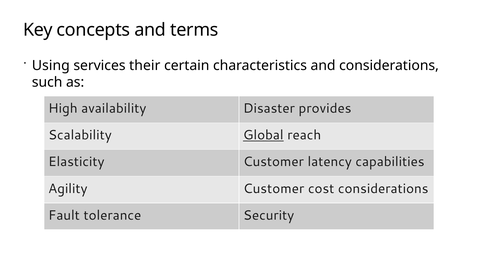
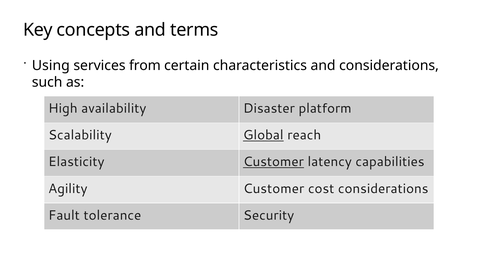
their: their -> from (145, 66)
provides: provides -> platform (325, 108)
Customer underline: none -> present (273, 162)
